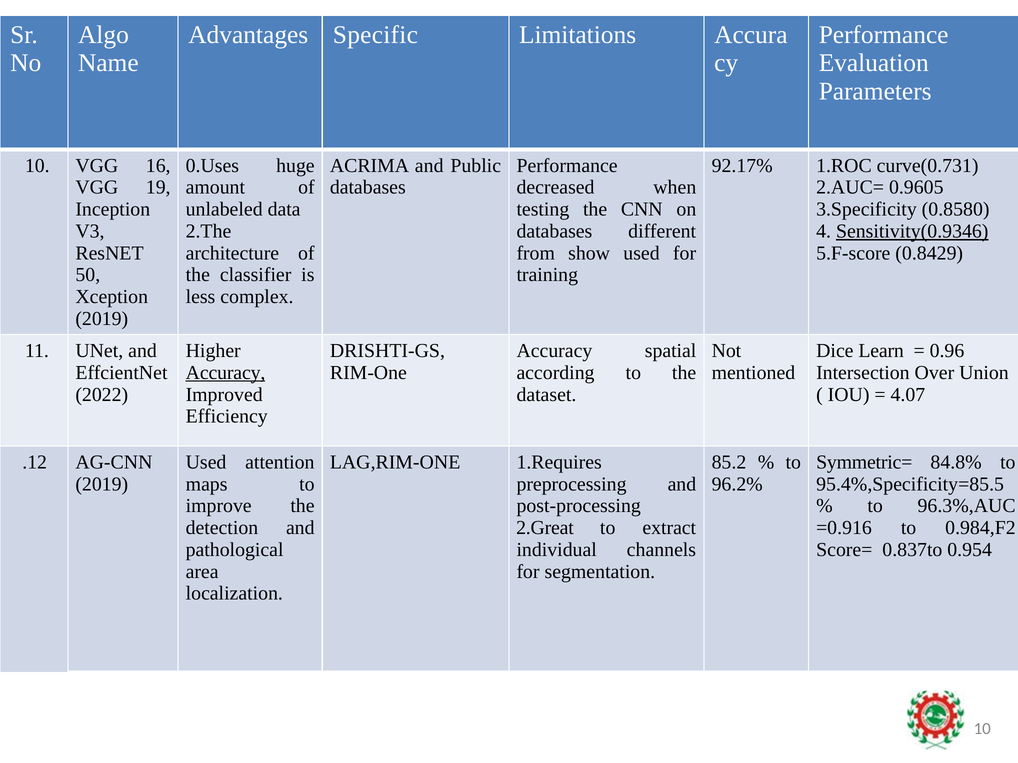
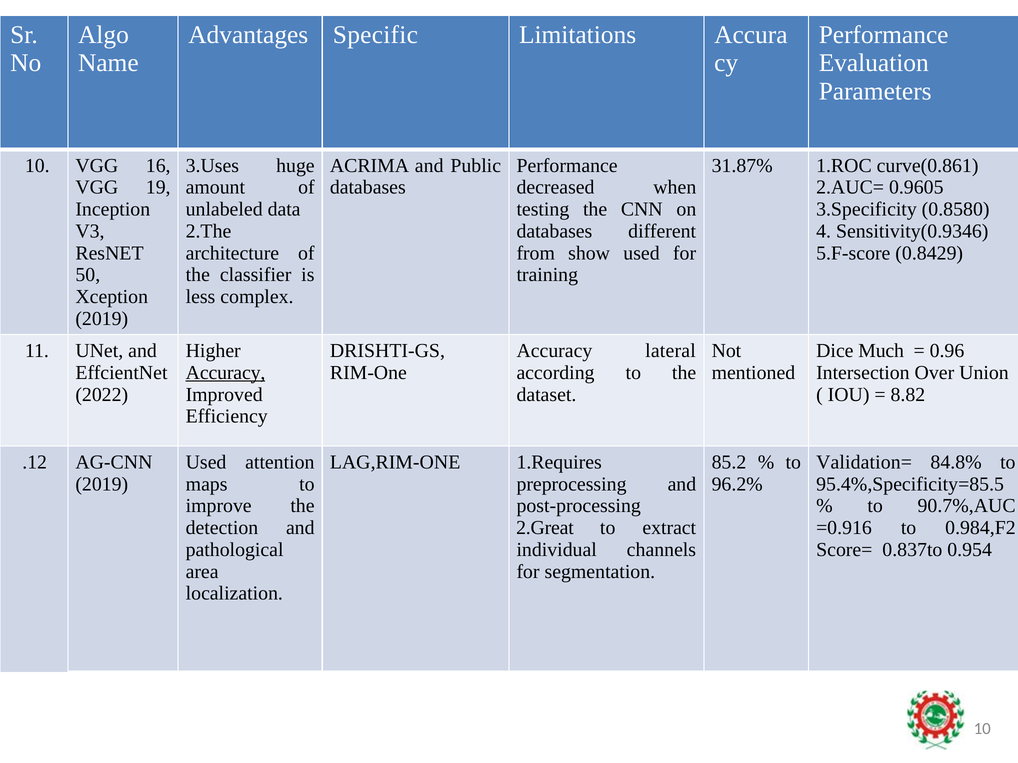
0.Uses: 0.Uses -> 3.Uses (212, 166)
92.17%: 92.17% -> 31.87% (742, 166)
curve(0.731: curve(0.731 -> curve(0.861 (928, 166)
Sensitivity(0.9346 underline: present -> none (912, 231)
spatial: spatial -> lateral (670, 351)
Learn: Learn -> Much (881, 351)
4.07: 4.07 -> 8.82 (908, 395)
Symmetric=: Symmetric= -> Validation= (864, 462)
96.3%,AUC: 96.3%,AUC -> 90.7%,AUC (967, 506)
